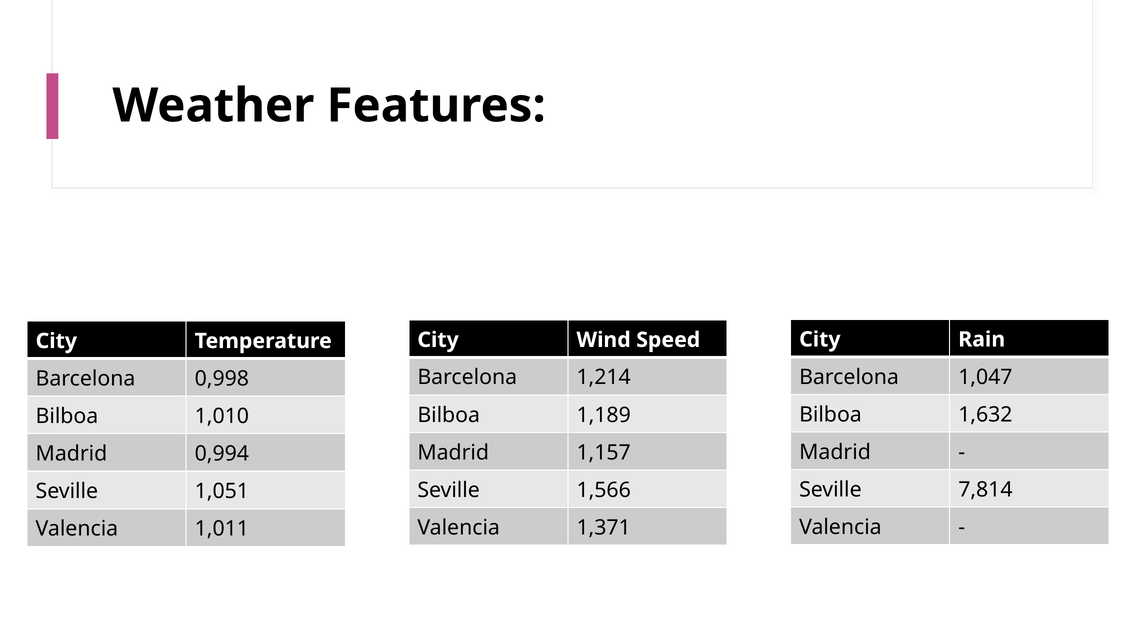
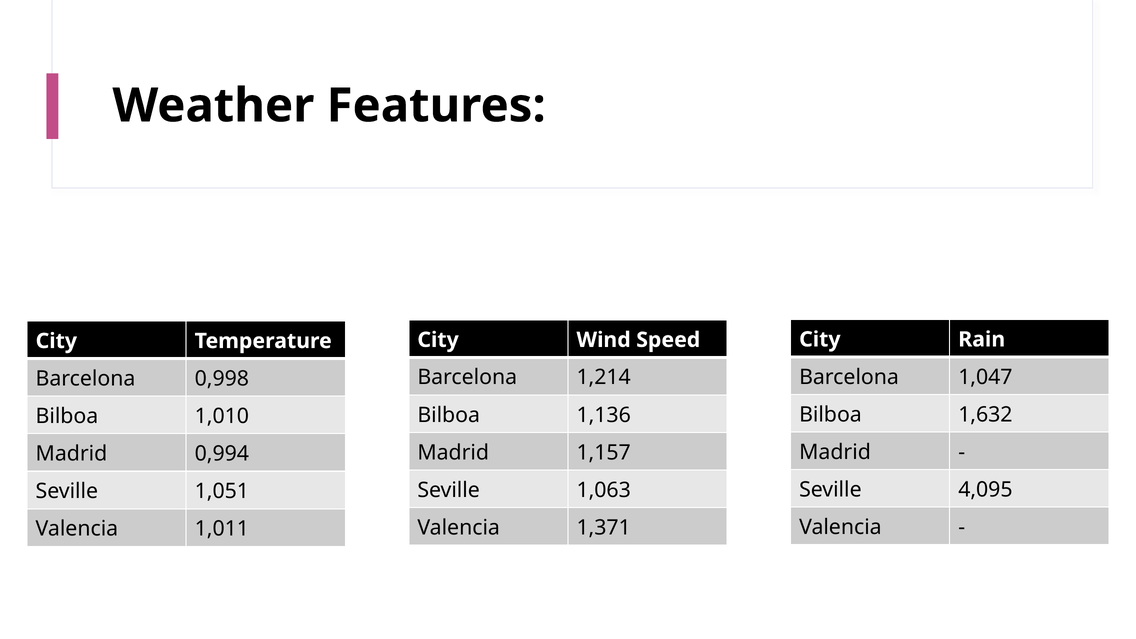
1,189: 1,189 -> 1,136 (604, 415)
7,814: 7,814 -> 4,095 (985, 490)
1,566: 1,566 -> 1,063 (604, 490)
